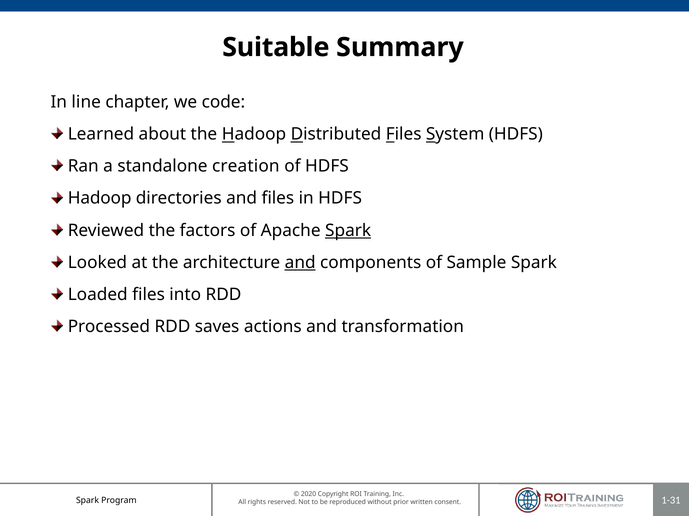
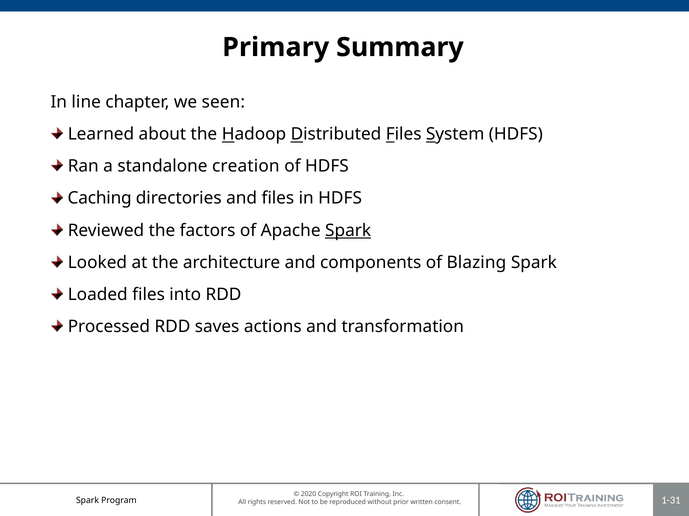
Suitable: Suitable -> Primary (276, 47)
code: code -> seen (223, 102)
Hadoop: Hadoop -> Caching (100, 199)
and underline: present -> none (300, 263)
Sample: Sample -> Blazing (476, 263)
